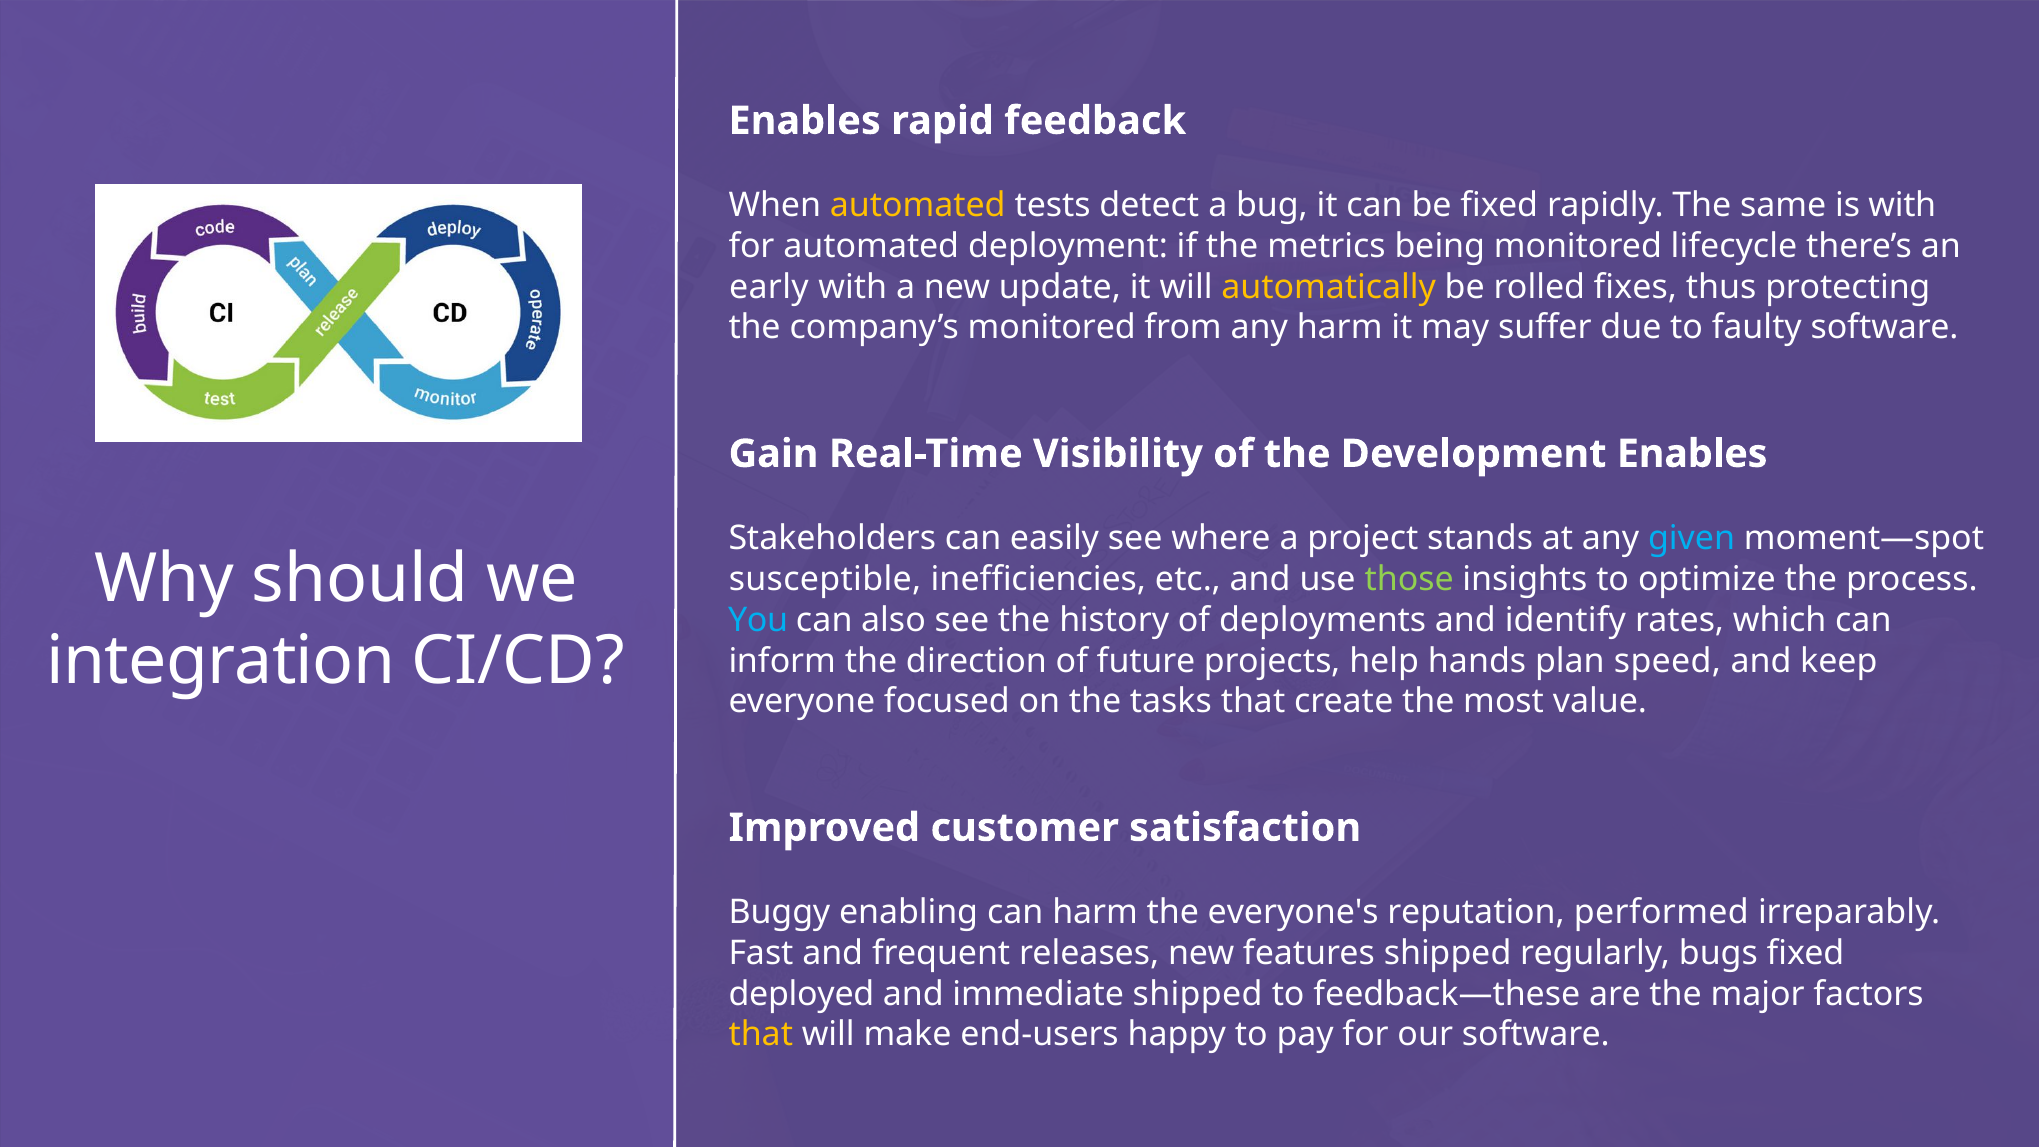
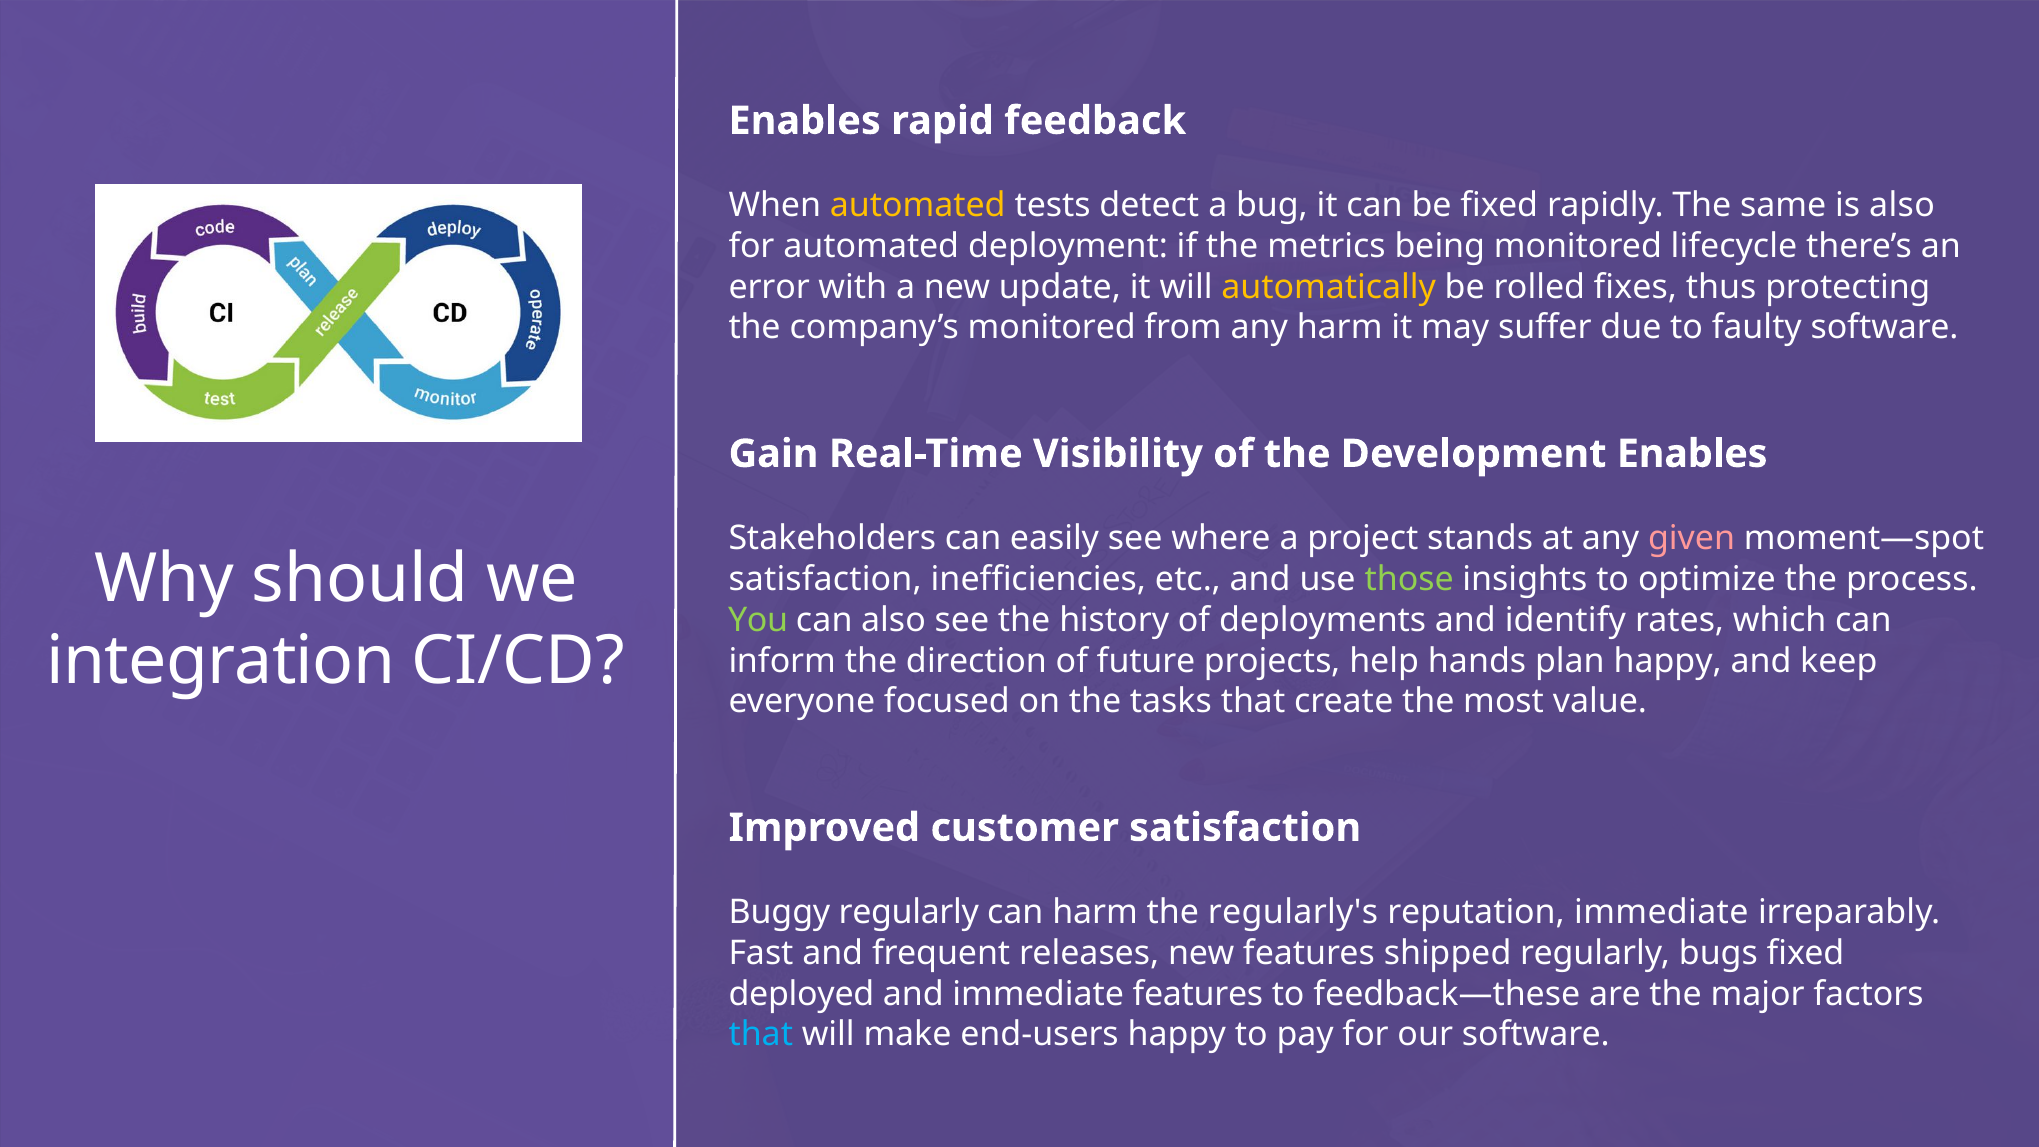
is with: with -> also (1902, 205)
early: early -> error (769, 287)
given colour: light blue -> pink (1692, 538)
susceptible: susceptible -> satisfaction (825, 579)
You colour: light blue -> light green (758, 620)
plan speed: speed -> happy (1668, 661)
Buggy enabling: enabling -> regularly (909, 912)
everyone's: everyone's -> regularly's (1293, 912)
reputation performed: performed -> immediate (1661, 912)
immediate shipped: shipped -> features (1198, 994)
that colour: yellow -> light blue (761, 1035)
